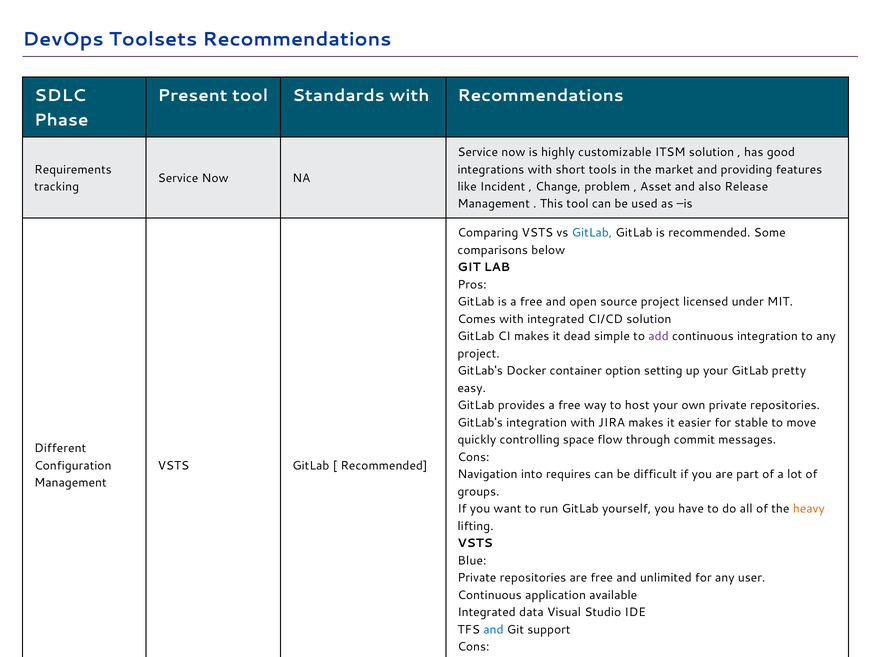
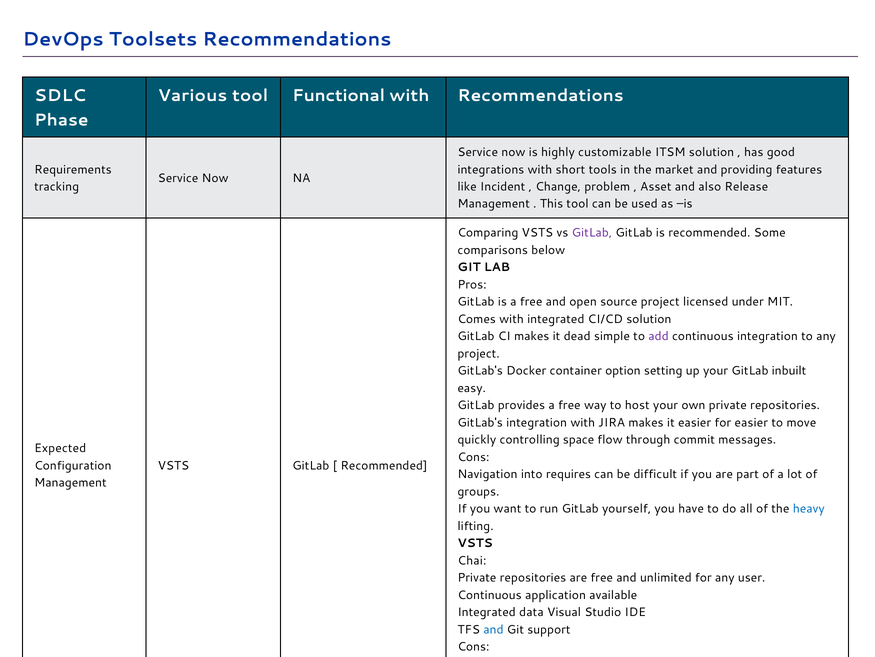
Present: Present -> Various (193, 96)
Standards: Standards -> Functional (339, 96)
GitLab colour: blue -> purple (592, 233)
pretty: pretty -> inbuilt (789, 370)
for stable: stable -> easier (751, 422)
Different: Different -> Expected (60, 448)
heavy colour: orange -> blue (809, 508)
Blue: Blue -> Chai (472, 560)
